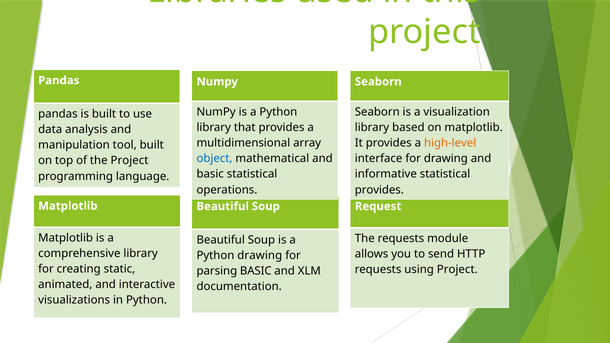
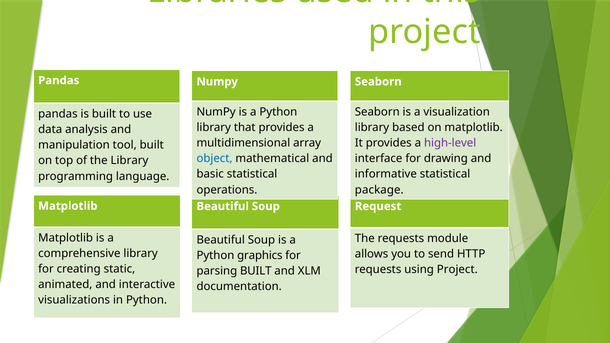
high-level colour: orange -> purple (450, 143)
the Project: Project -> Library (130, 161)
provides: provides -> package (379, 190)
Python drawing: drawing -> graphics (260, 255)
parsing BASIC: BASIC -> BUILT (256, 271)
